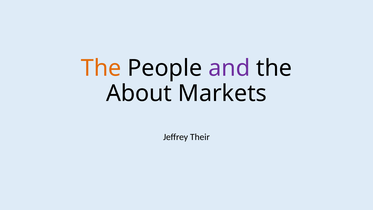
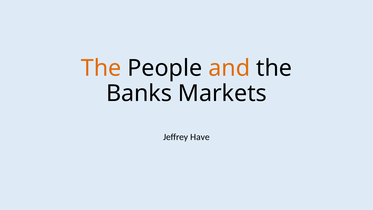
and colour: purple -> orange (229, 68)
About: About -> Banks (139, 93)
Their: Their -> Have (200, 137)
